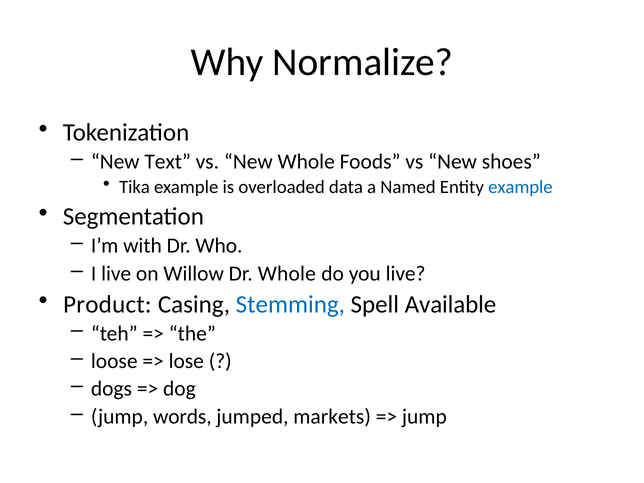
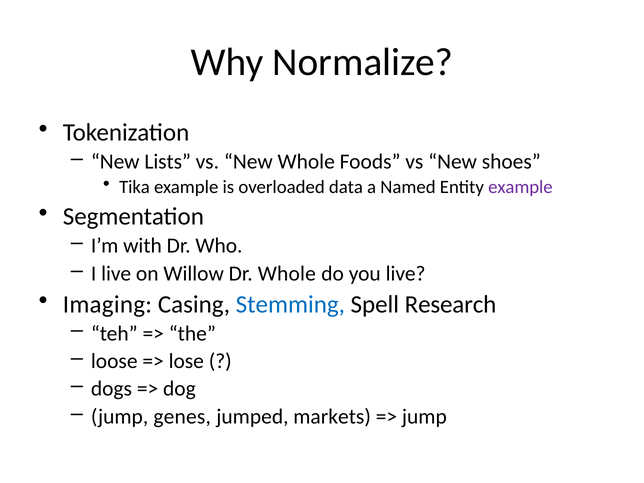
Text: Text -> Lists (168, 162)
example colour: blue -> purple (520, 187)
Product: Product -> Imaging (107, 304)
Available: Available -> Research (451, 304)
words: words -> genes (182, 417)
